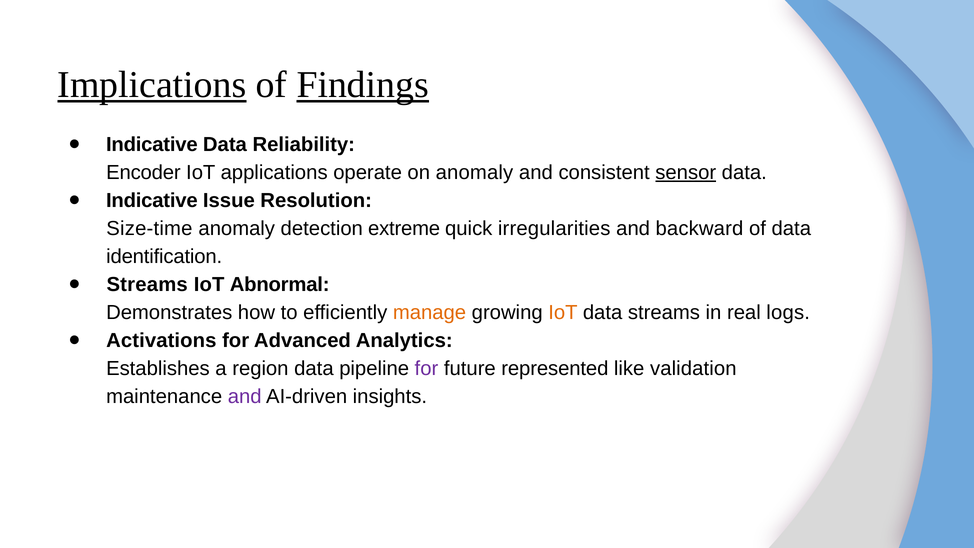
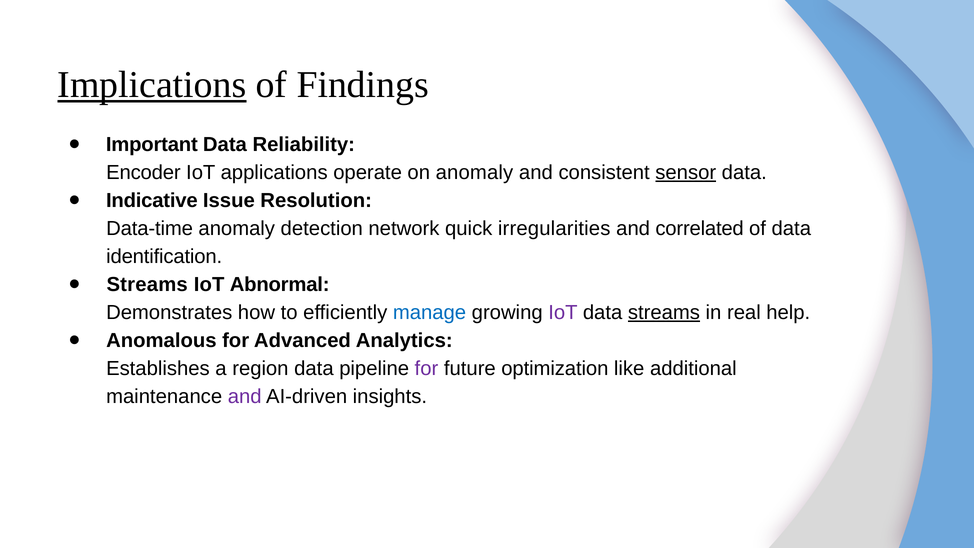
Findings underline: present -> none (363, 85)
Indicative: Indicative -> Important (152, 144)
Size-time: Size-time -> Data-time (150, 228)
extreme: extreme -> network (404, 228)
backward: backward -> correlated (700, 228)
manage colour: orange -> blue (430, 312)
IoT colour: orange -> purple (563, 312)
streams underline: none -> present (664, 312)
logs: logs -> help (788, 312)
Activations: Activations -> Anomalous (161, 340)
represented: represented -> optimization (555, 368)
validation: validation -> additional (693, 368)
